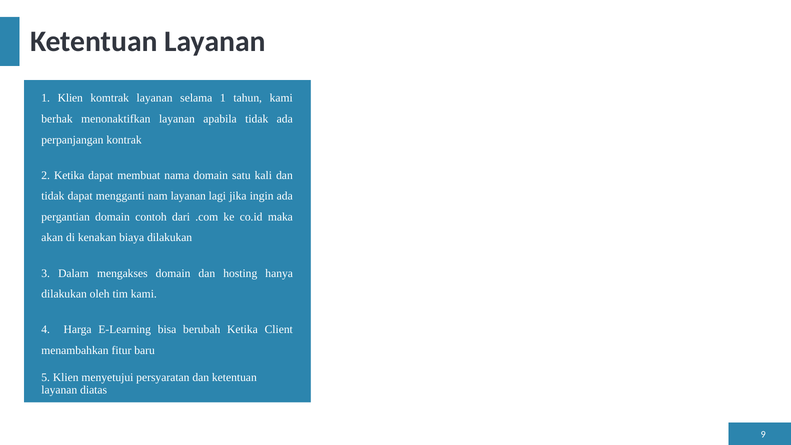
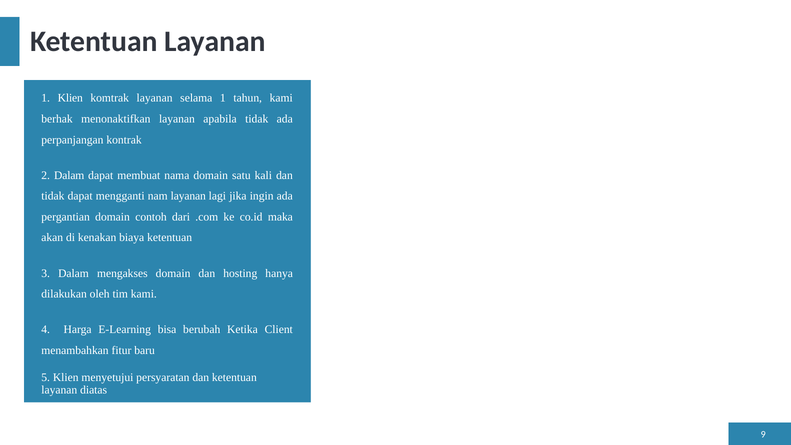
2 Ketika: Ketika -> Dalam (69, 175)
biaya dilakukan: dilakukan -> ketentuan (170, 238)
